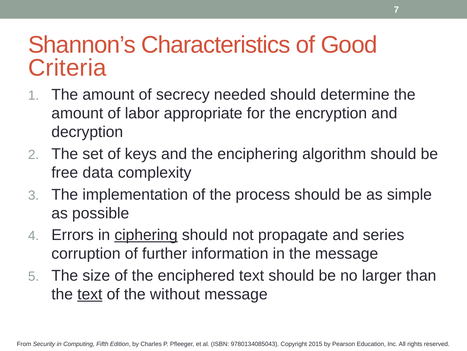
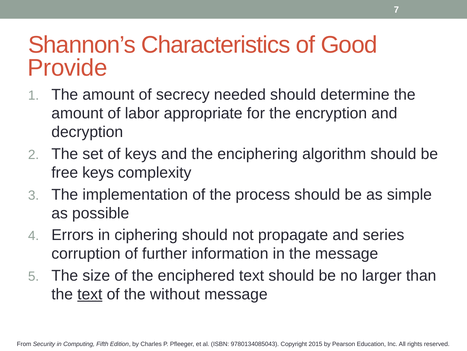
Criteria: Criteria -> Provide (68, 68)
free data: data -> keys (98, 172)
ciphering underline: present -> none (146, 235)
